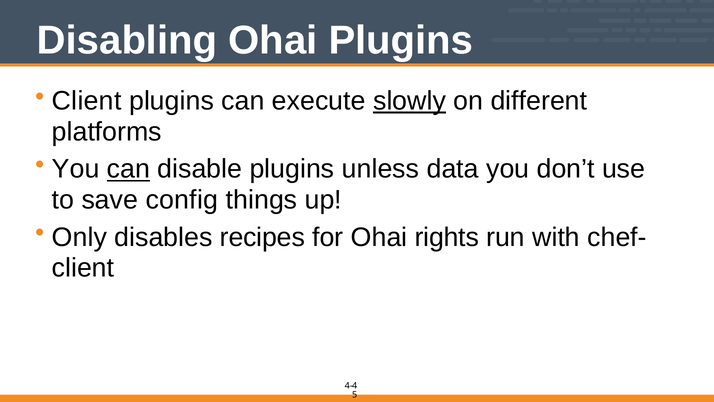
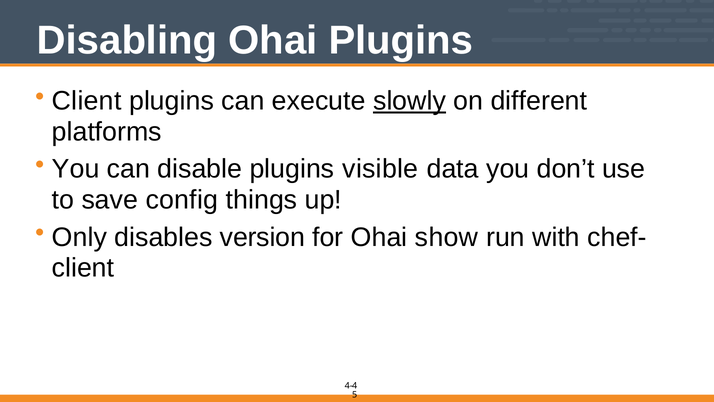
can underline: present -> none (128, 169)
unless: unless -> visible (380, 169)
recipes: recipes -> version (262, 237)
rights: rights -> show (447, 237)
